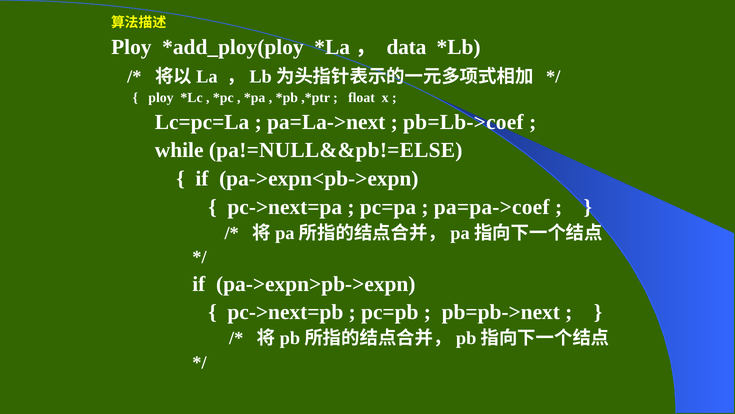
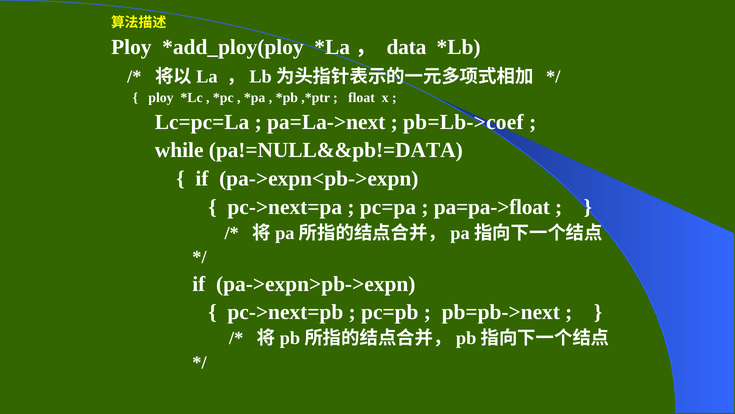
pa!=NULL&&pb!=ELSE: pa!=NULL&&pb!=ELSE -> pa!=NULL&&pb!=DATA (336, 150)
pa=pa->coef: pa=pa->coef -> pa=pa->float (492, 207)
